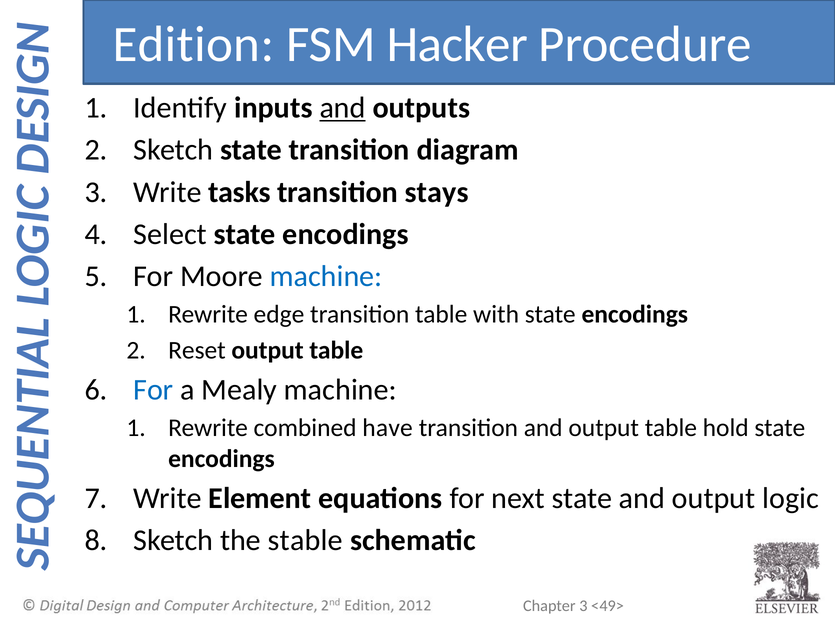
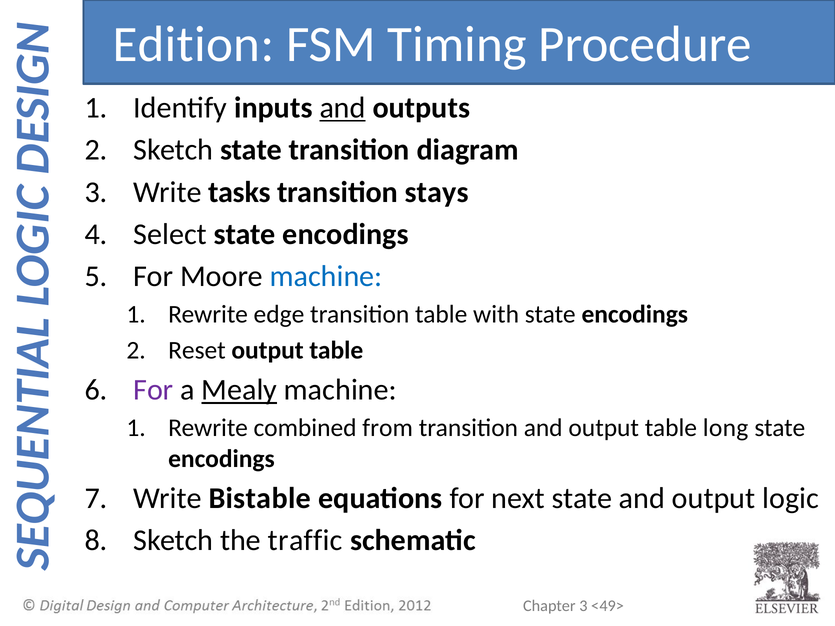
Hacker: Hacker -> Timing (457, 45)
For colour: blue -> purple (153, 390)
Mealy underline: none -> present (239, 390)
have: have -> from (388, 428)
hold: hold -> long (726, 428)
Element: Element -> Bistable (260, 499)
stable: stable -> traffic (305, 541)
